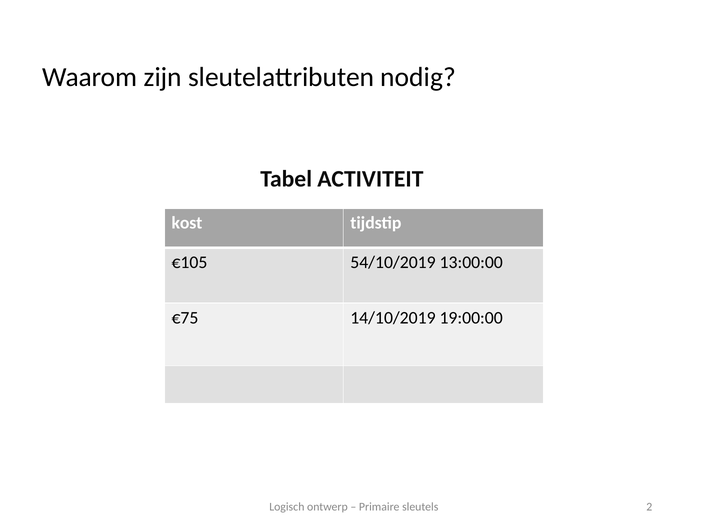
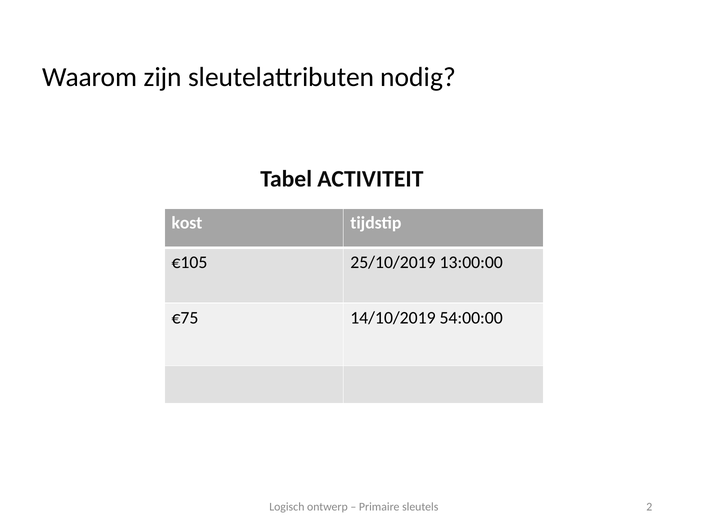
54/10/2019: 54/10/2019 -> 25/10/2019 (393, 262)
19:00:00: 19:00:00 -> 54:00:00 (471, 318)
